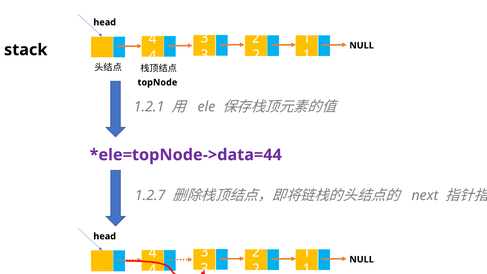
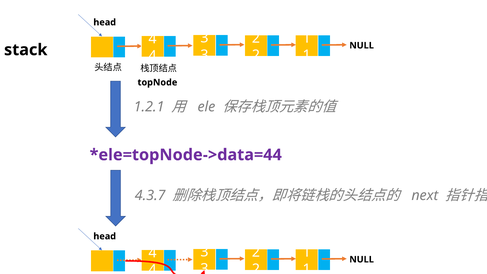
1.2.7: 1.2.7 -> 4.3.7 (150, 196)
